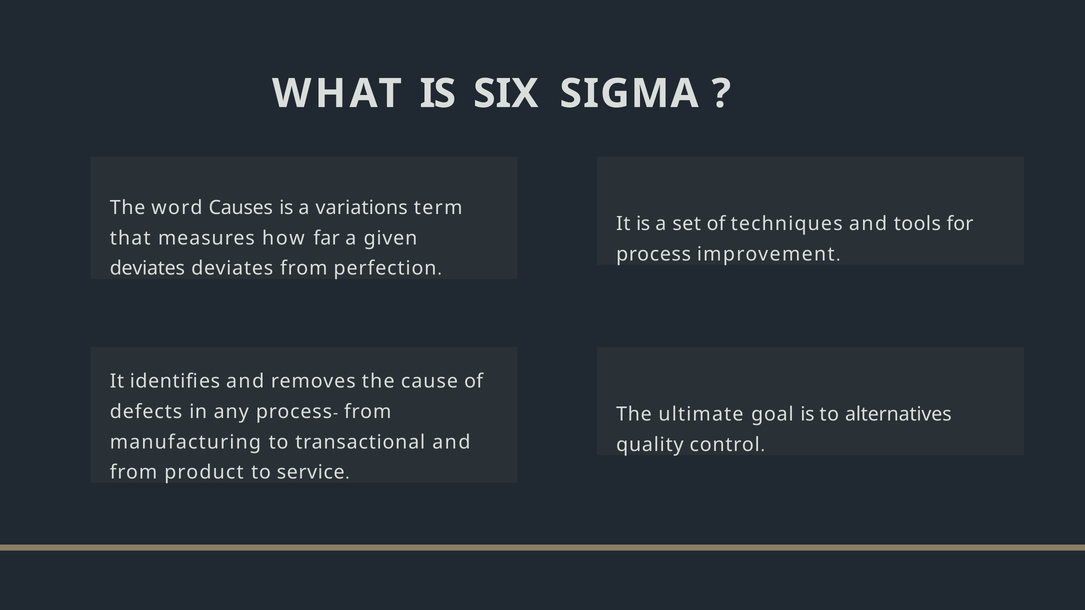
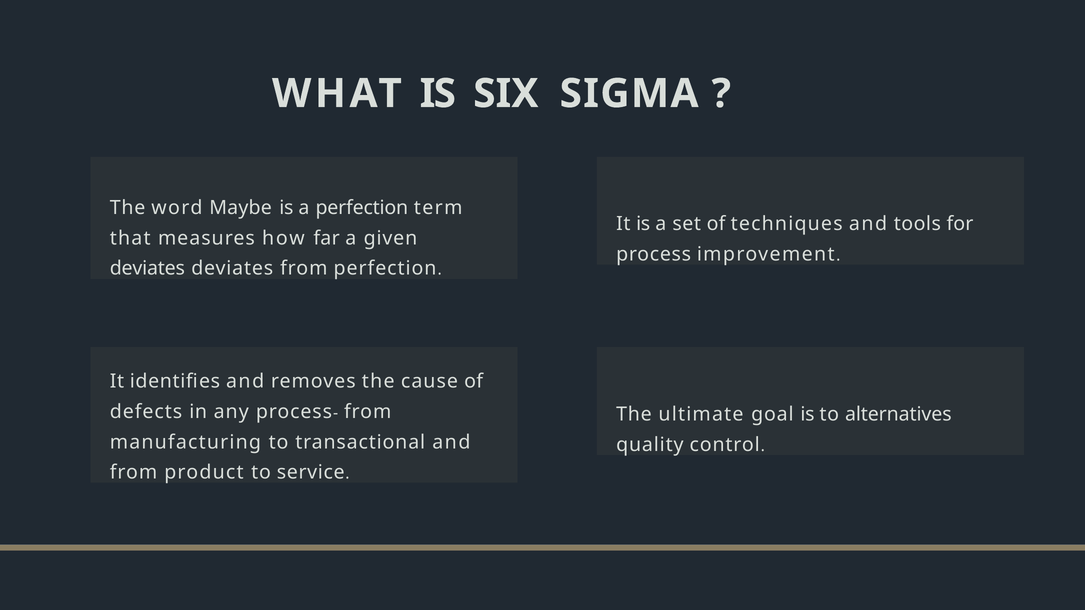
Causes: Causes -> Maybe (241, 208)
a variations: variations -> perfection (362, 208)
